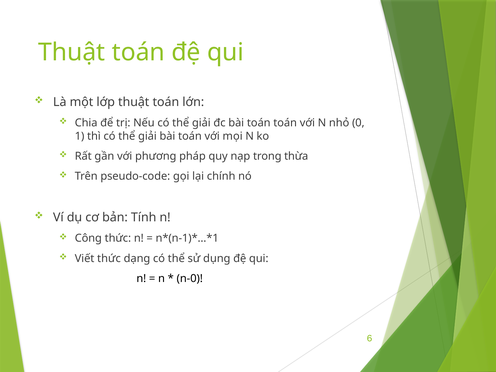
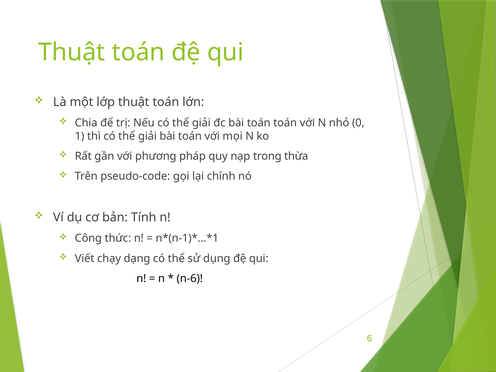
Viết thức: thức -> chạy (109, 258)
n-0: n-0 -> n-6 (190, 279)
